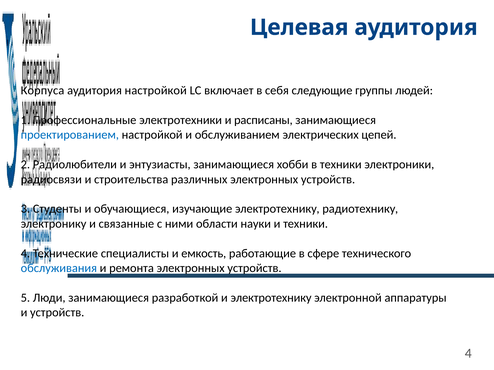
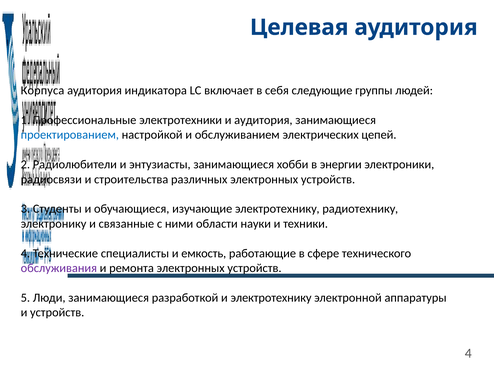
аудитория настройкой: настройкой -> индикатора (156, 91)
и расписаны: расписаны -> аудитория (263, 120)
в техники: техники -> энергии (341, 165)
обслуживания colour: blue -> purple (59, 268)
